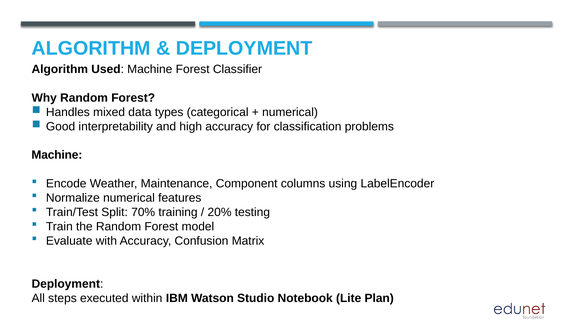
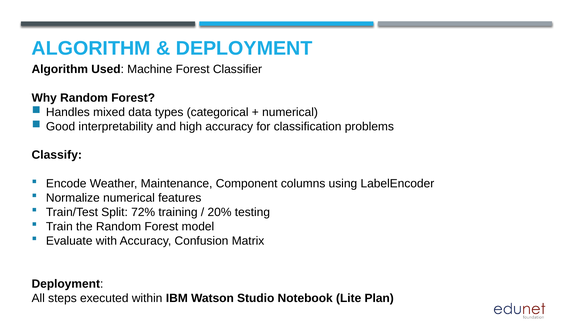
Machine: Machine -> Classify (57, 155)
70%: 70% -> 72% (143, 213)
